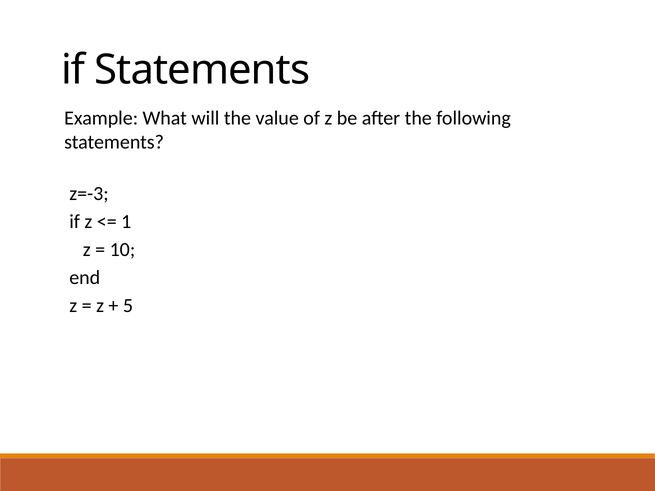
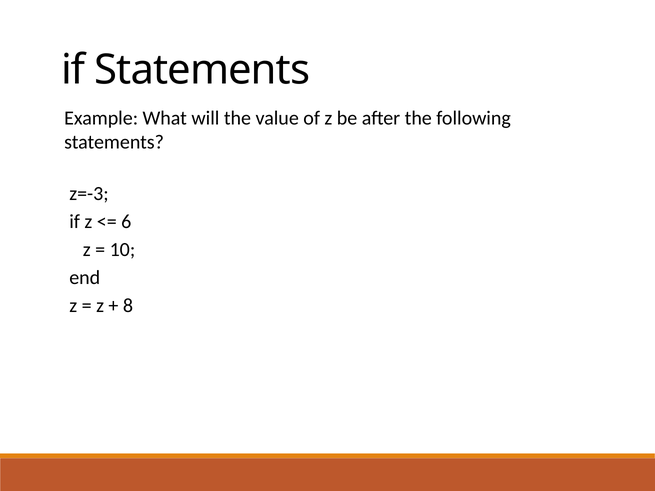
1: 1 -> 6 (126, 222)
5: 5 -> 8 (128, 306)
